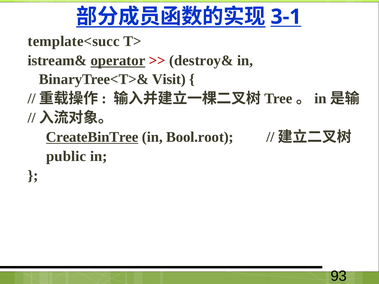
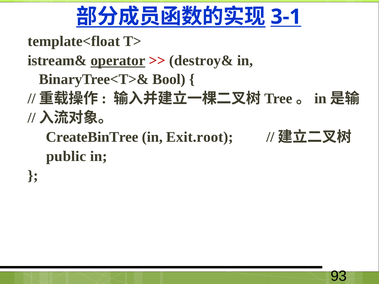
template<succ: template<succ -> template<float (74, 41)
Visit: Visit -> Bool (169, 79)
CreateBinTree underline: present -> none (92, 137)
Bool.root: Bool.root -> Exit.root (200, 137)
